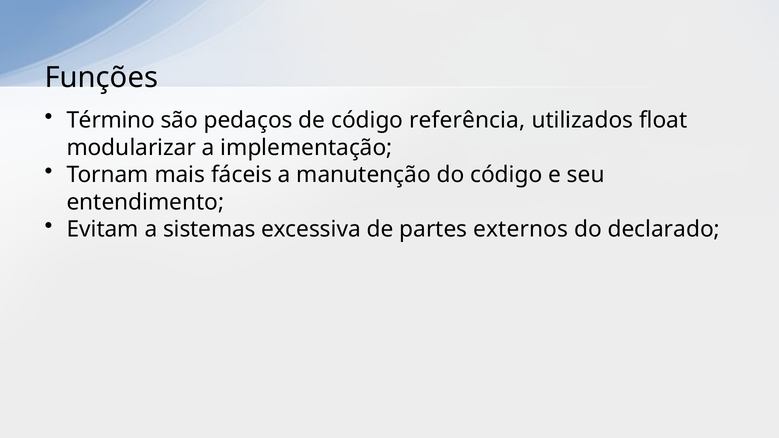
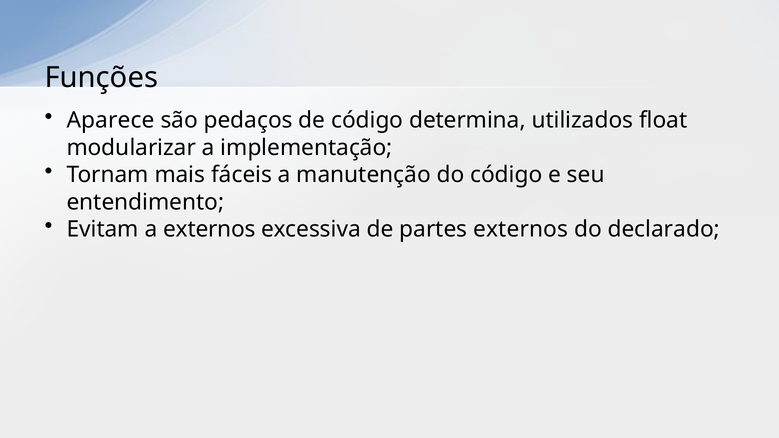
Término: Término -> Aparece (111, 120)
referência: referência -> determina (467, 120)
a sistemas: sistemas -> externos (209, 229)
